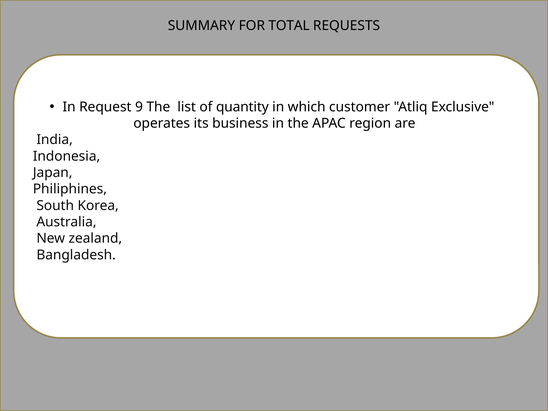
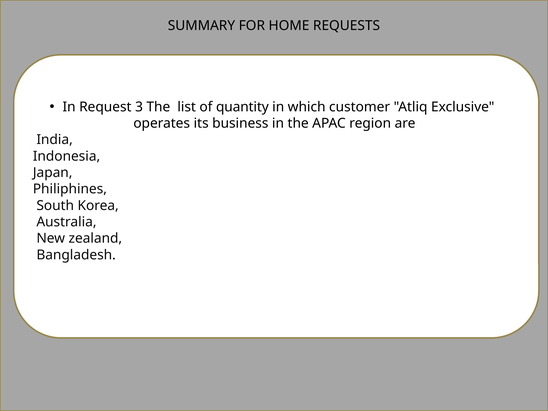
TOTAL: TOTAL -> HOME (289, 26)
9: 9 -> 3 (139, 107)
